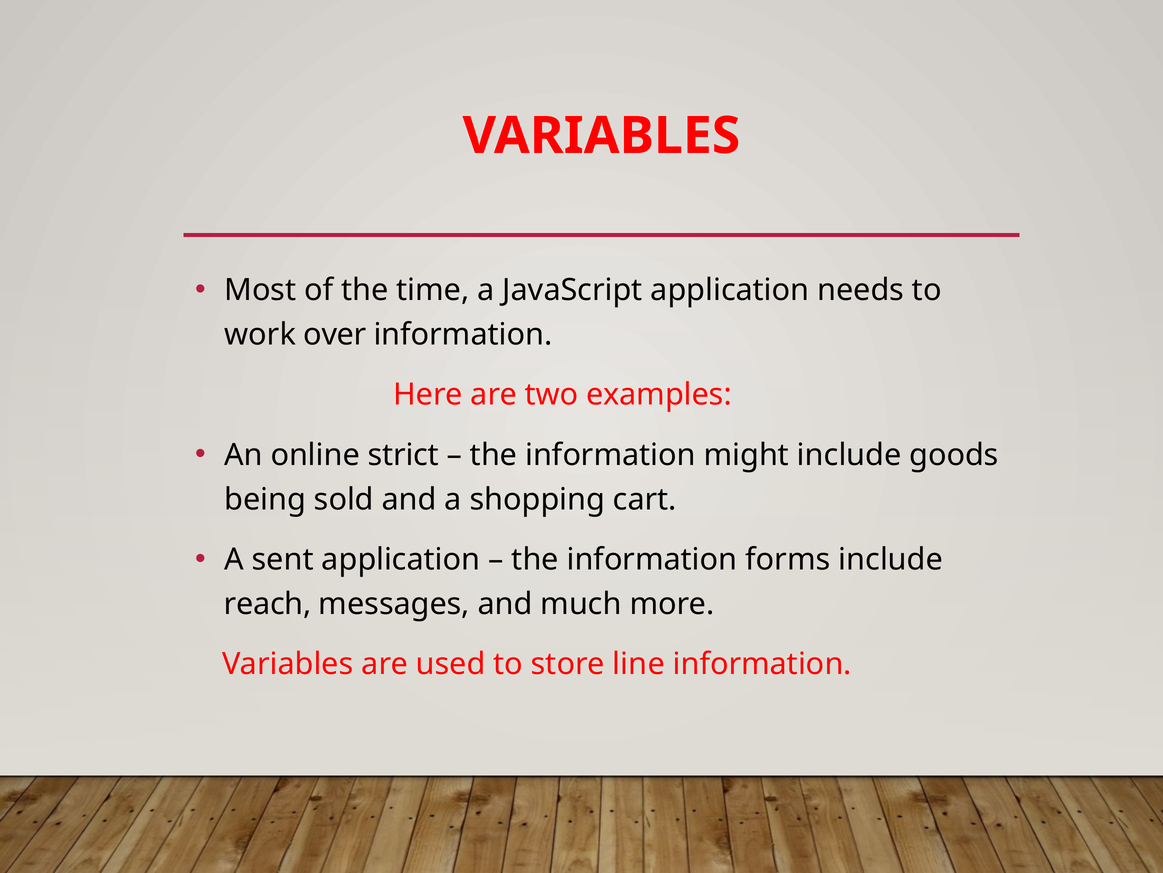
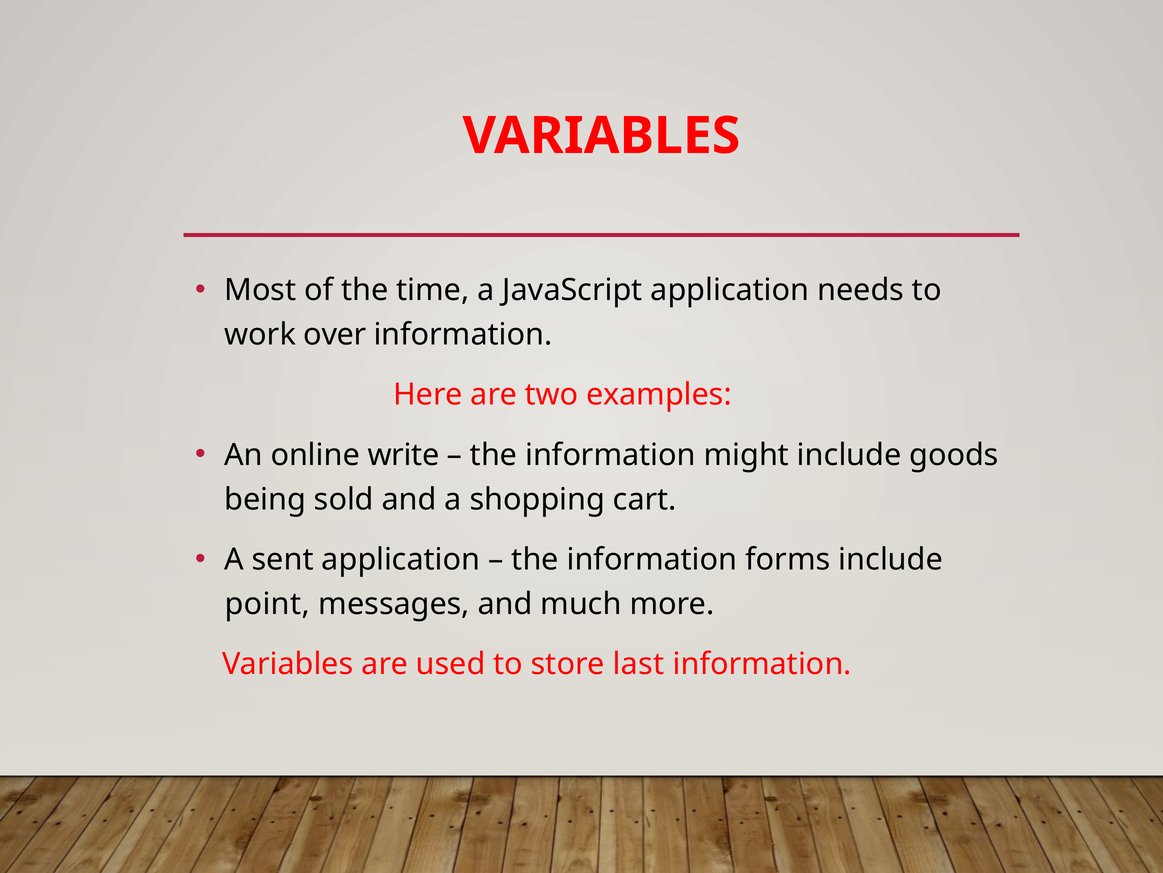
strict: strict -> write (404, 455)
reach: reach -> point (267, 603)
line: line -> last (638, 664)
